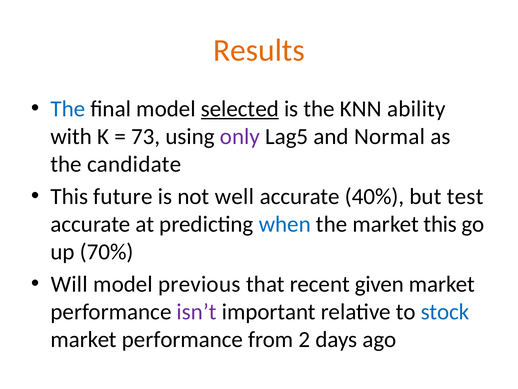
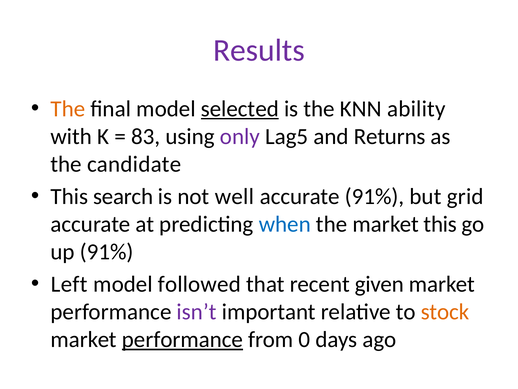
Results colour: orange -> purple (259, 50)
The colour: blue -> orange (68, 109)
73: 73 -> 83 (146, 136)
Normal: Normal -> Returns (390, 136)
future: future -> search (123, 196)
accurate 40%: 40% -> 91% (375, 196)
test: test -> grid (465, 196)
up 70%: 70% -> 91% (107, 252)
Will: Will -> Left (69, 284)
previous: previous -> followed (199, 284)
stock colour: blue -> orange (445, 311)
performance underline: none -> present (182, 339)
2: 2 -> 0 (304, 339)
